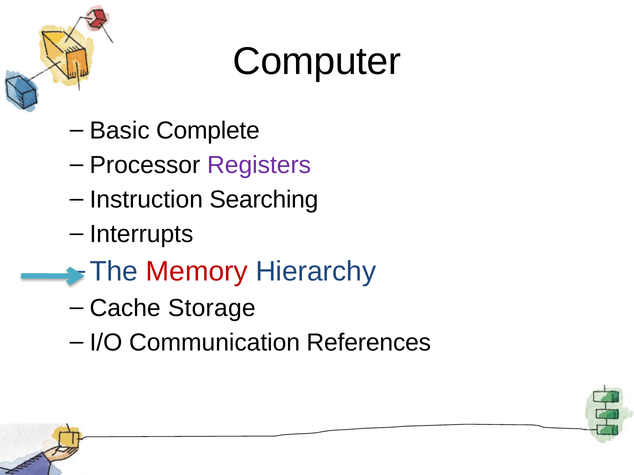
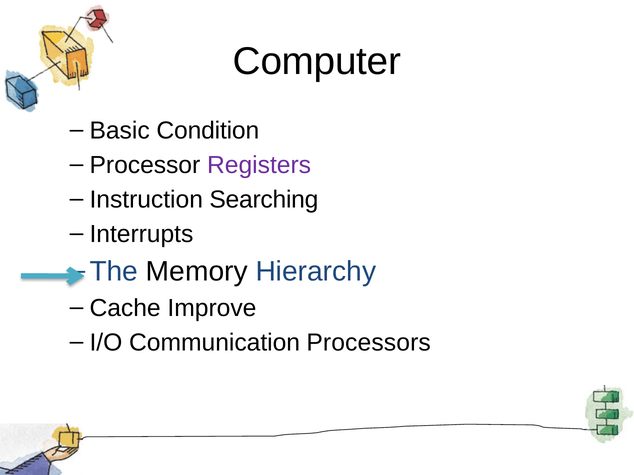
Complete: Complete -> Condition (208, 131)
Memory colour: red -> black (197, 272)
Storage: Storage -> Improve (212, 308)
References: References -> Processors (369, 343)
